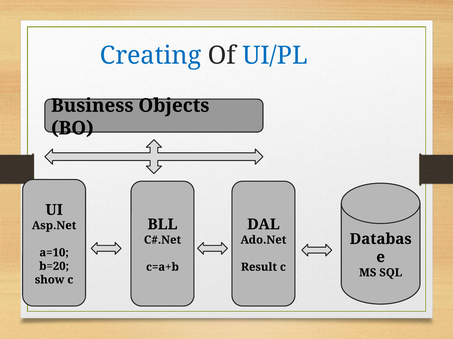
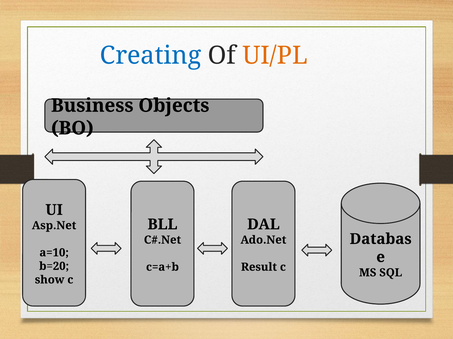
UI/PL colour: blue -> orange (275, 56)
